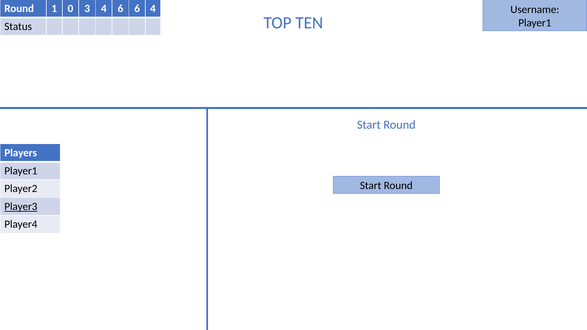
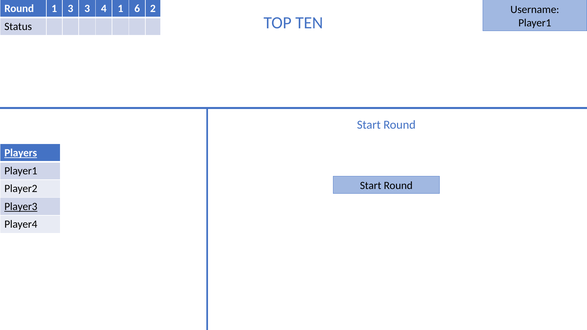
1 0: 0 -> 3 (70, 9)
4 6: 6 -> 1 (120, 9)
6 4: 4 -> 2 (153, 9)
Players underline: none -> present (21, 153)
